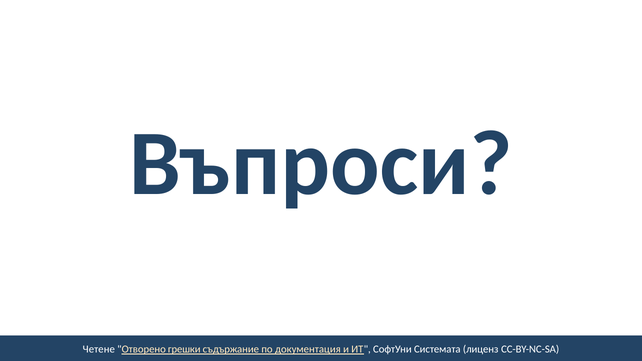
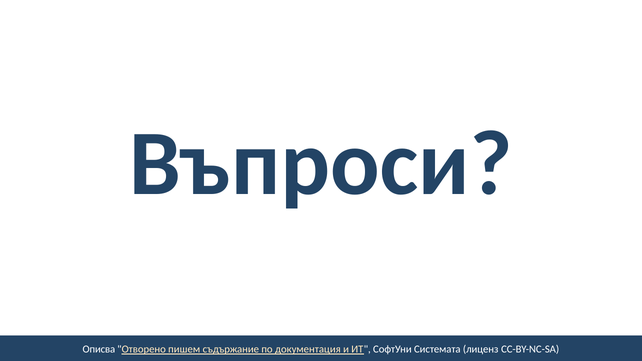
Четене: Четене -> Описва (99, 349)
грешки: грешки -> пишем (184, 349)
